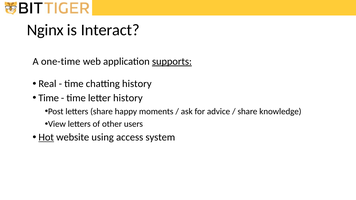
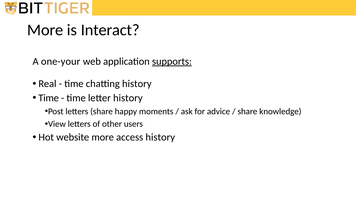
Nginx: Nginx -> More (45, 30)
one-time: one-time -> one-your (61, 62)
Hot underline: present -> none (46, 137)
website using: using -> more (103, 137)
access system: system -> history (160, 137)
